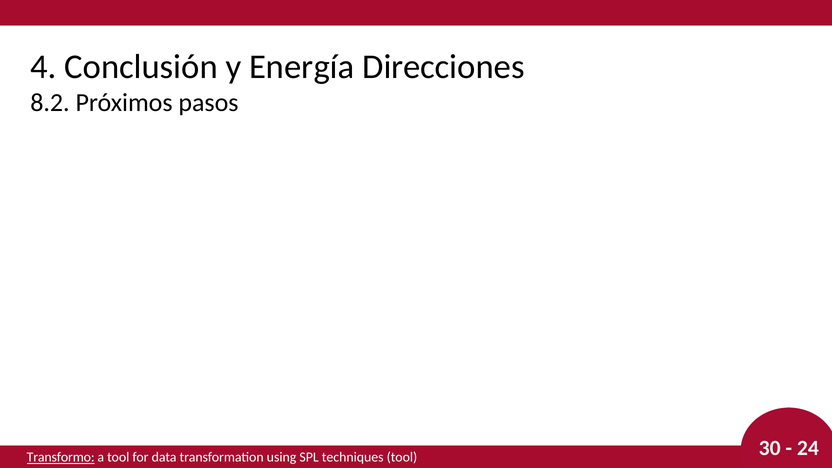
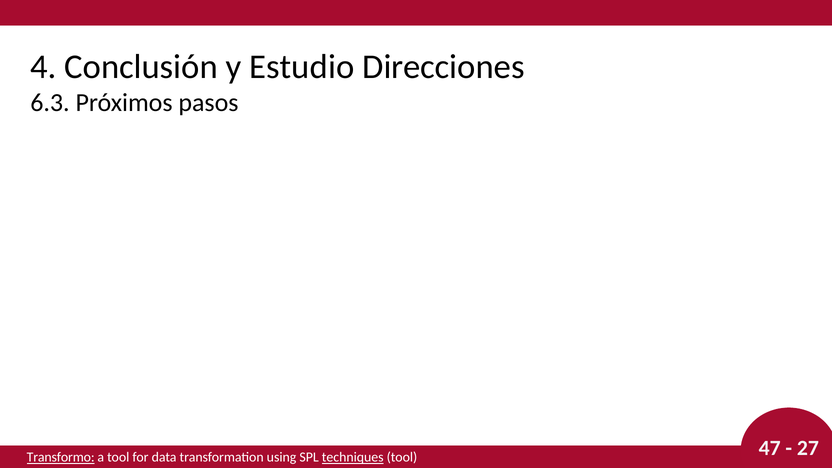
Energía: Energía -> Estudio (302, 67)
8.2: 8.2 -> 6.3 (50, 103)
techniques underline: none -> present (353, 457)
30: 30 -> 47 (770, 448)
24: 24 -> 27 (808, 448)
